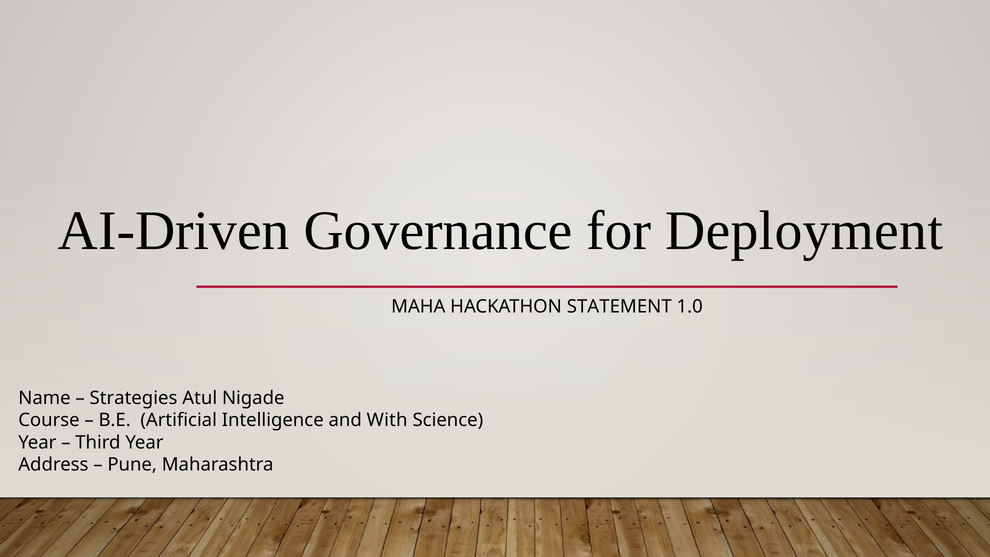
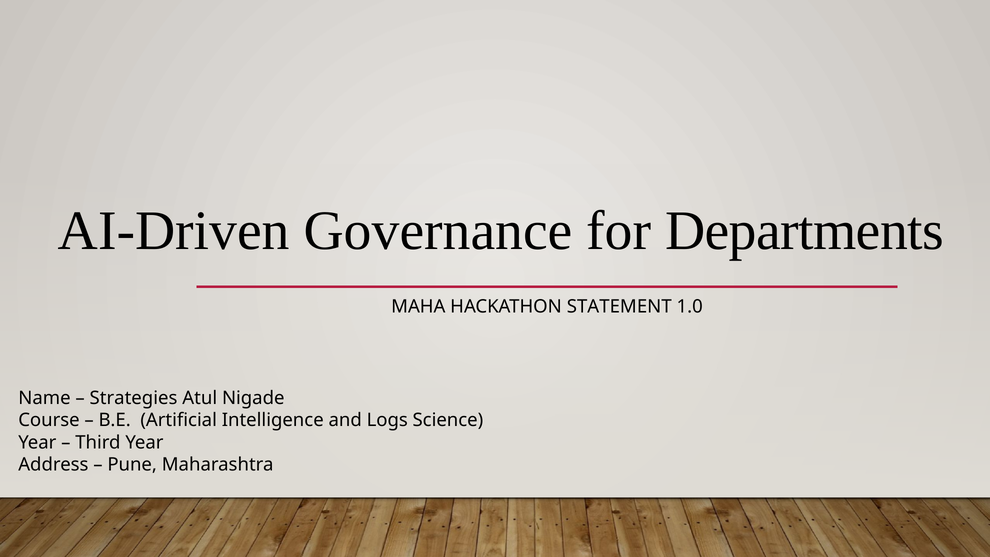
Deployment: Deployment -> Departments (805, 231)
With: With -> Logs (387, 420)
